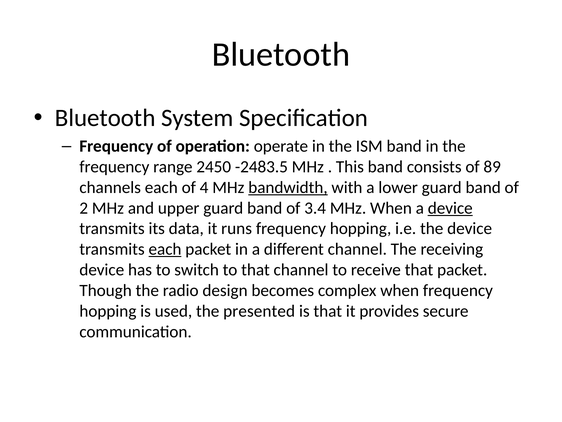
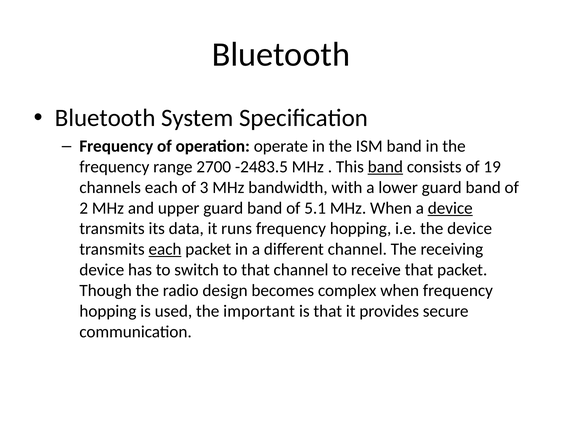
2450: 2450 -> 2700 (214, 167)
band underline: none -> present (385, 167)
89: 89 -> 19 (492, 167)
4: 4 -> 3 (204, 187)
bandwidth underline: present -> none (288, 187)
3.4: 3.4 -> 5.1 (315, 208)
presented: presented -> important (259, 311)
